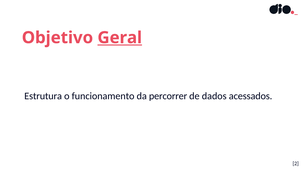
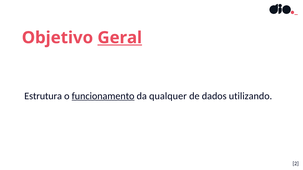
funcionamento underline: none -> present (103, 96)
percorrer: percorrer -> qualquer (168, 96)
acessados: acessados -> utilizando (251, 96)
